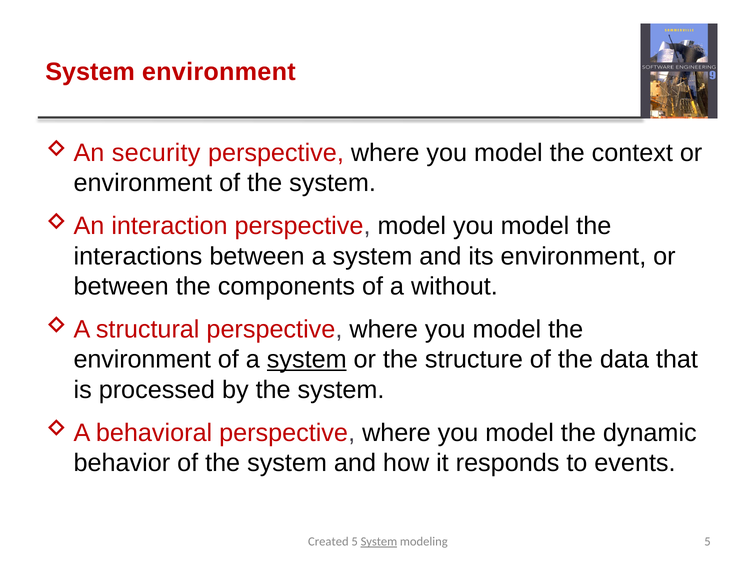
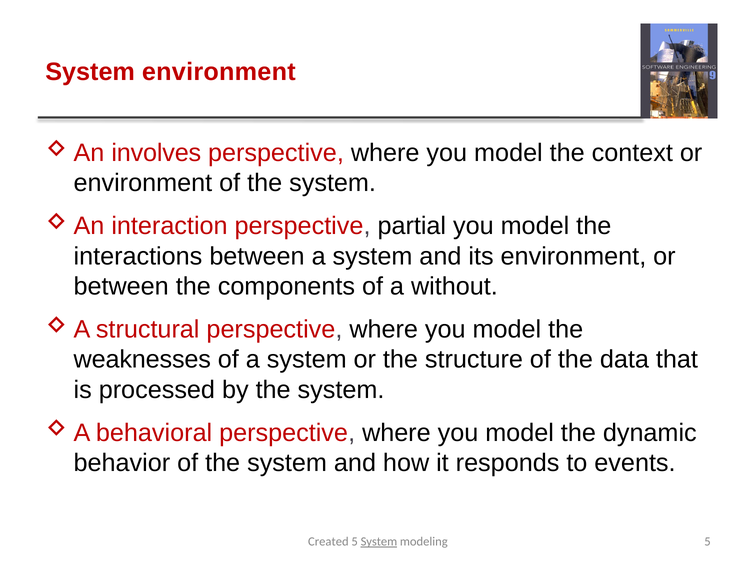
security: security -> involves (156, 153)
perspective model: model -> partial (412, 226)
environment: environment -> weaknesses (142, 360)
system underline: present -> none (307, 360)
